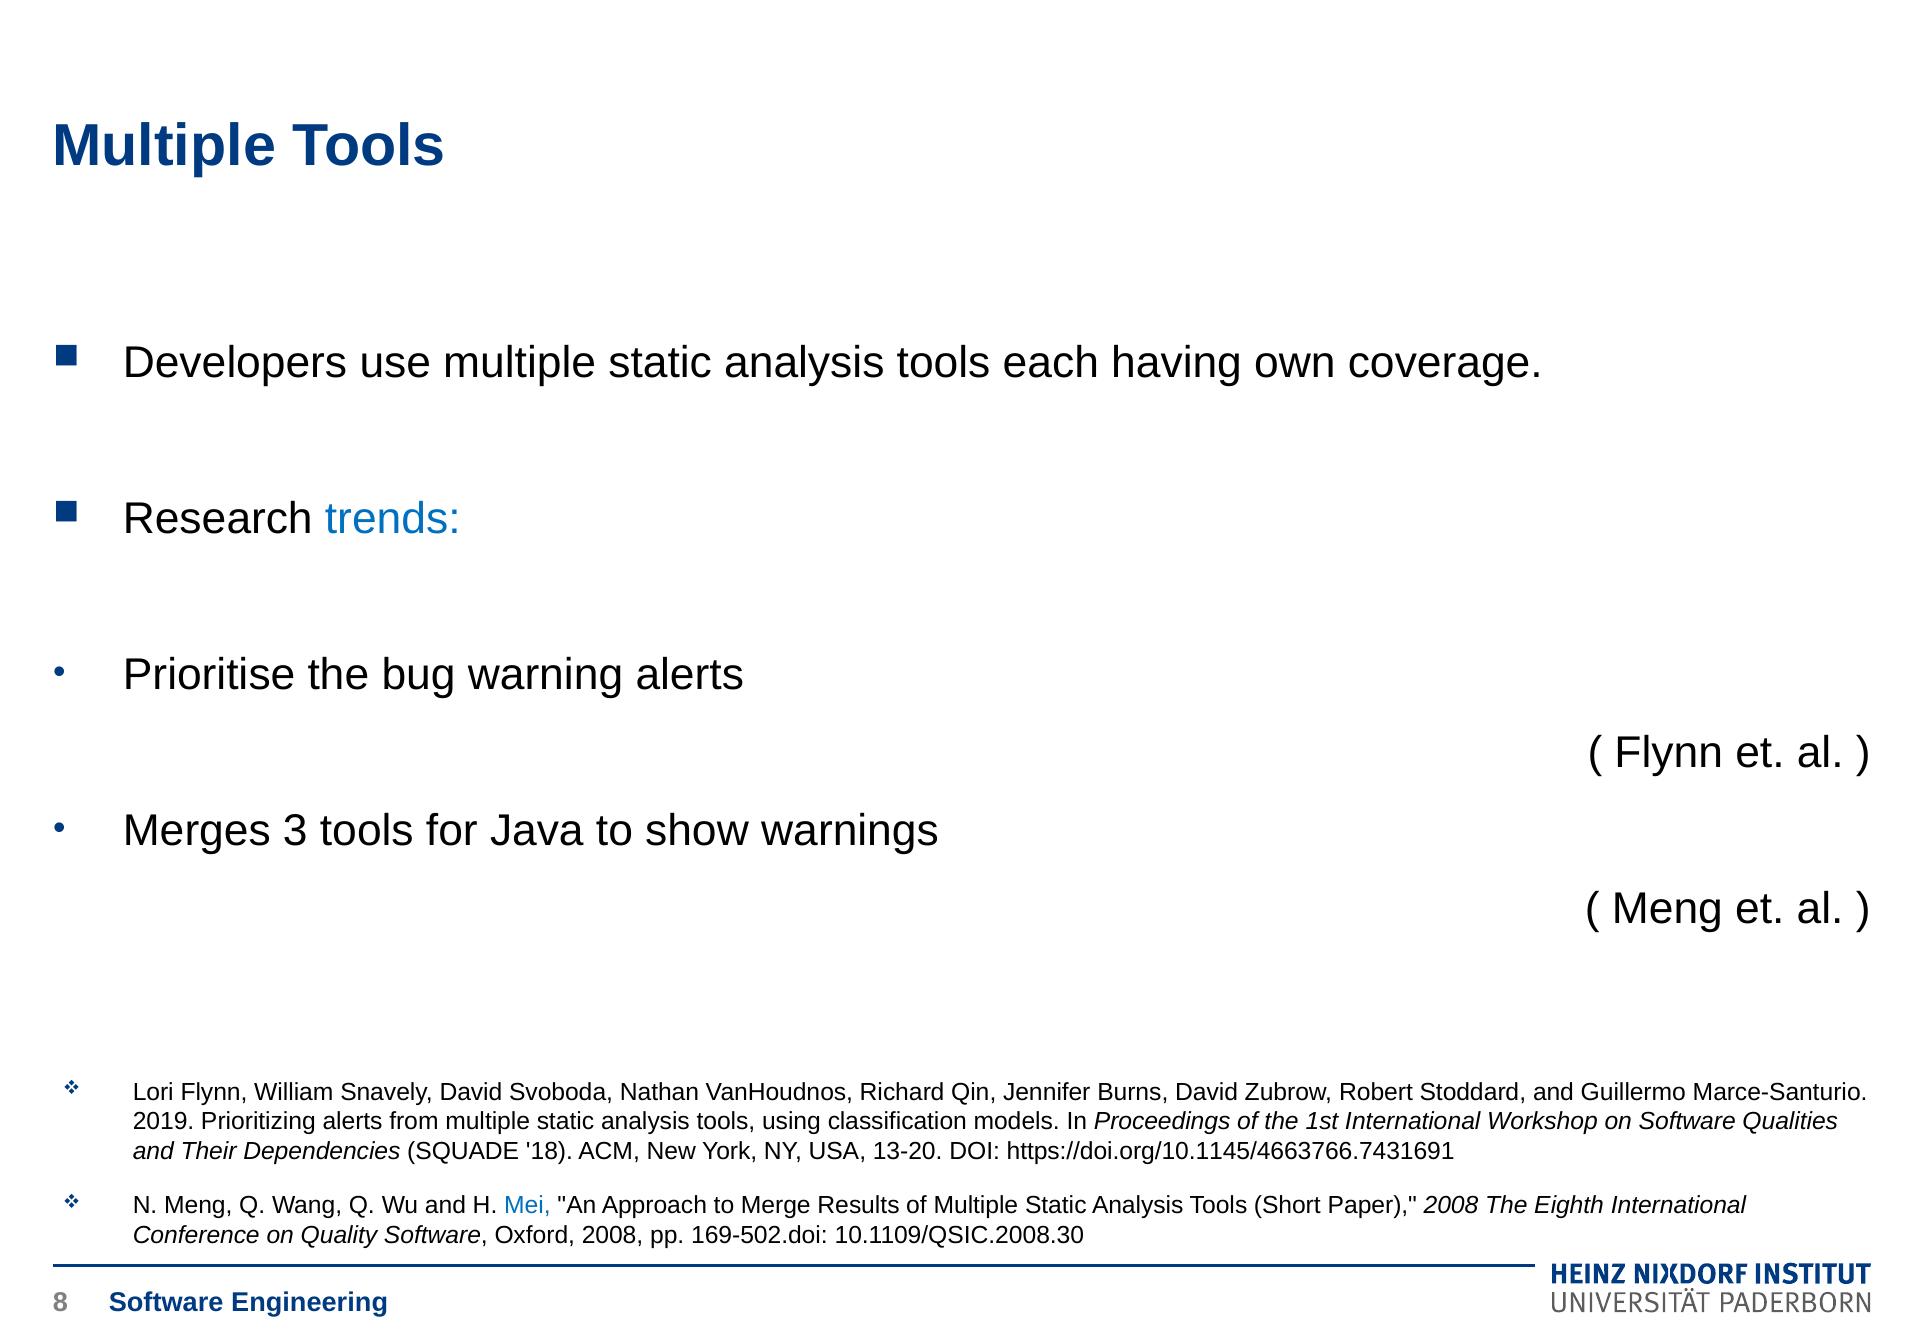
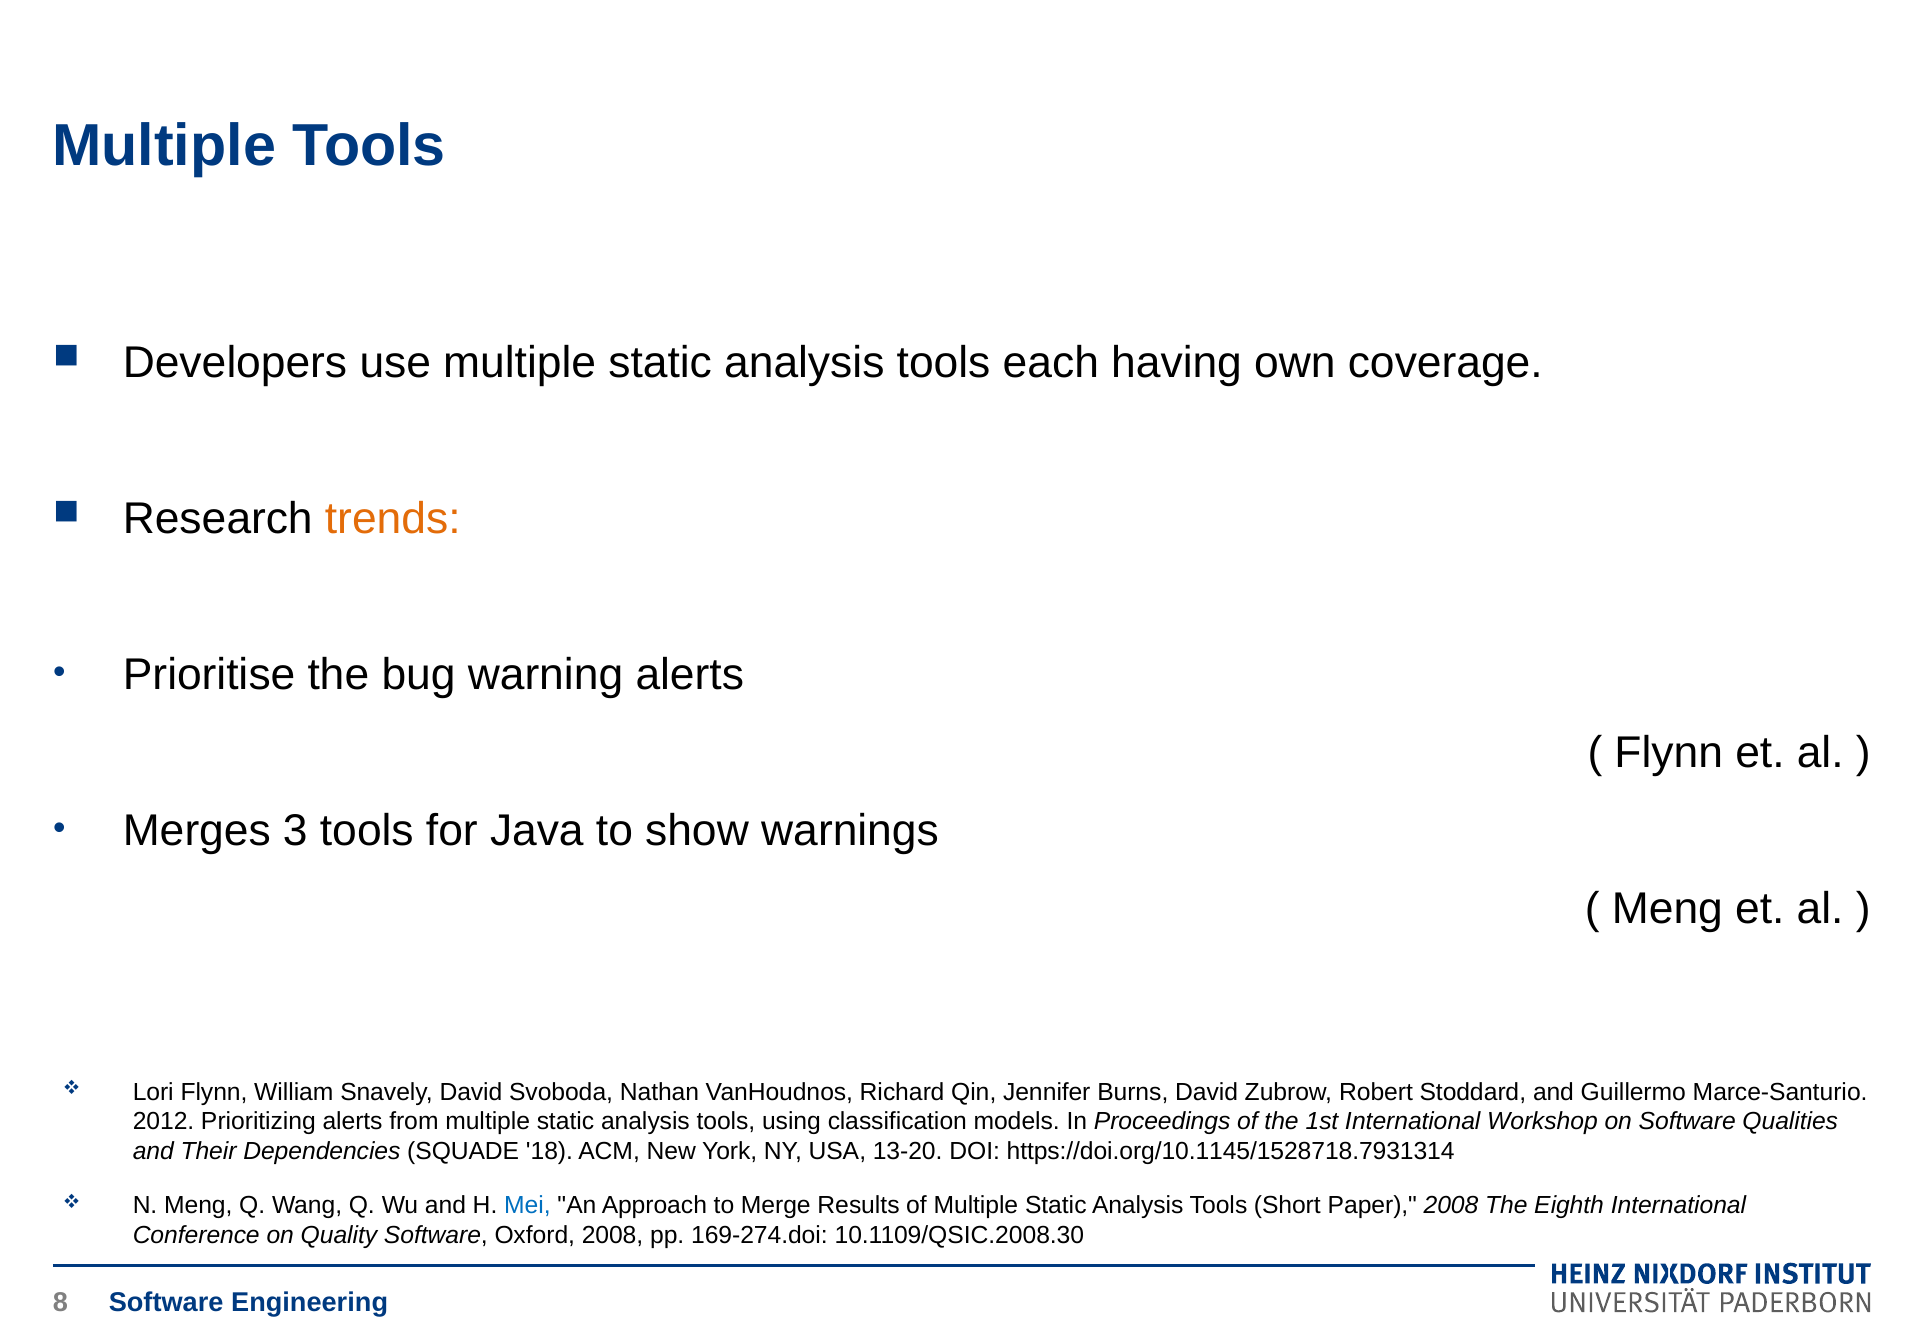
trends colour: blue -> orange (393, 519)
2019: 2019 -> 2012 (164, 1122)
https://doi.org/10.1145/4663766.7431691: https://doi.org/10.1145/4663766.7431691 -> https://doi.org/10.1145/1528718.7931314 (1231, 1151)
169-502.doi: 169-502.doi -> 169-274.doi (759, 1235)
